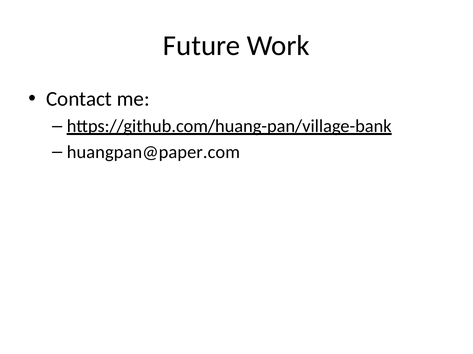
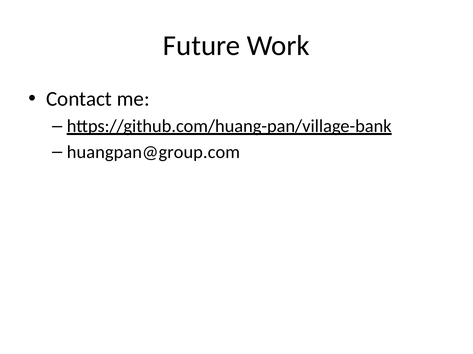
huangpan@paper.com: huangpan@paper.com -> huangpan@group.com (153, 153)
